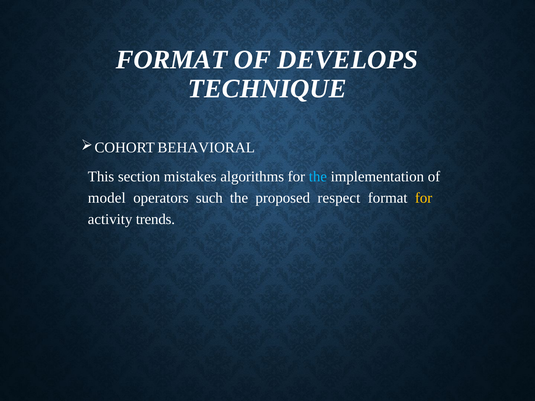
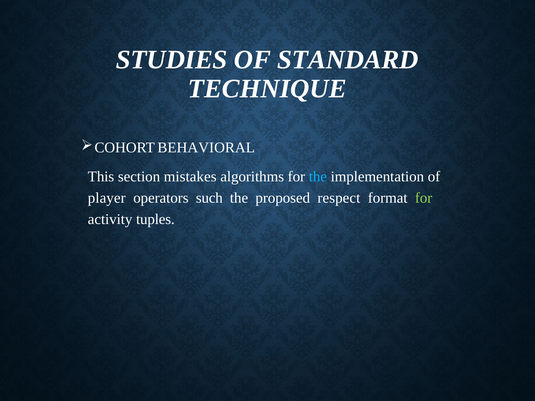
FORMAT: FORMAT -> STUDIES (172, 60)
DEVELOPS: DEVELOPS -> STANDARD (348, 60)
model: model -> player (107, 198)
for colour: yellow -> light green (424, 198)
trends: trends -> tuples (155, 220)
